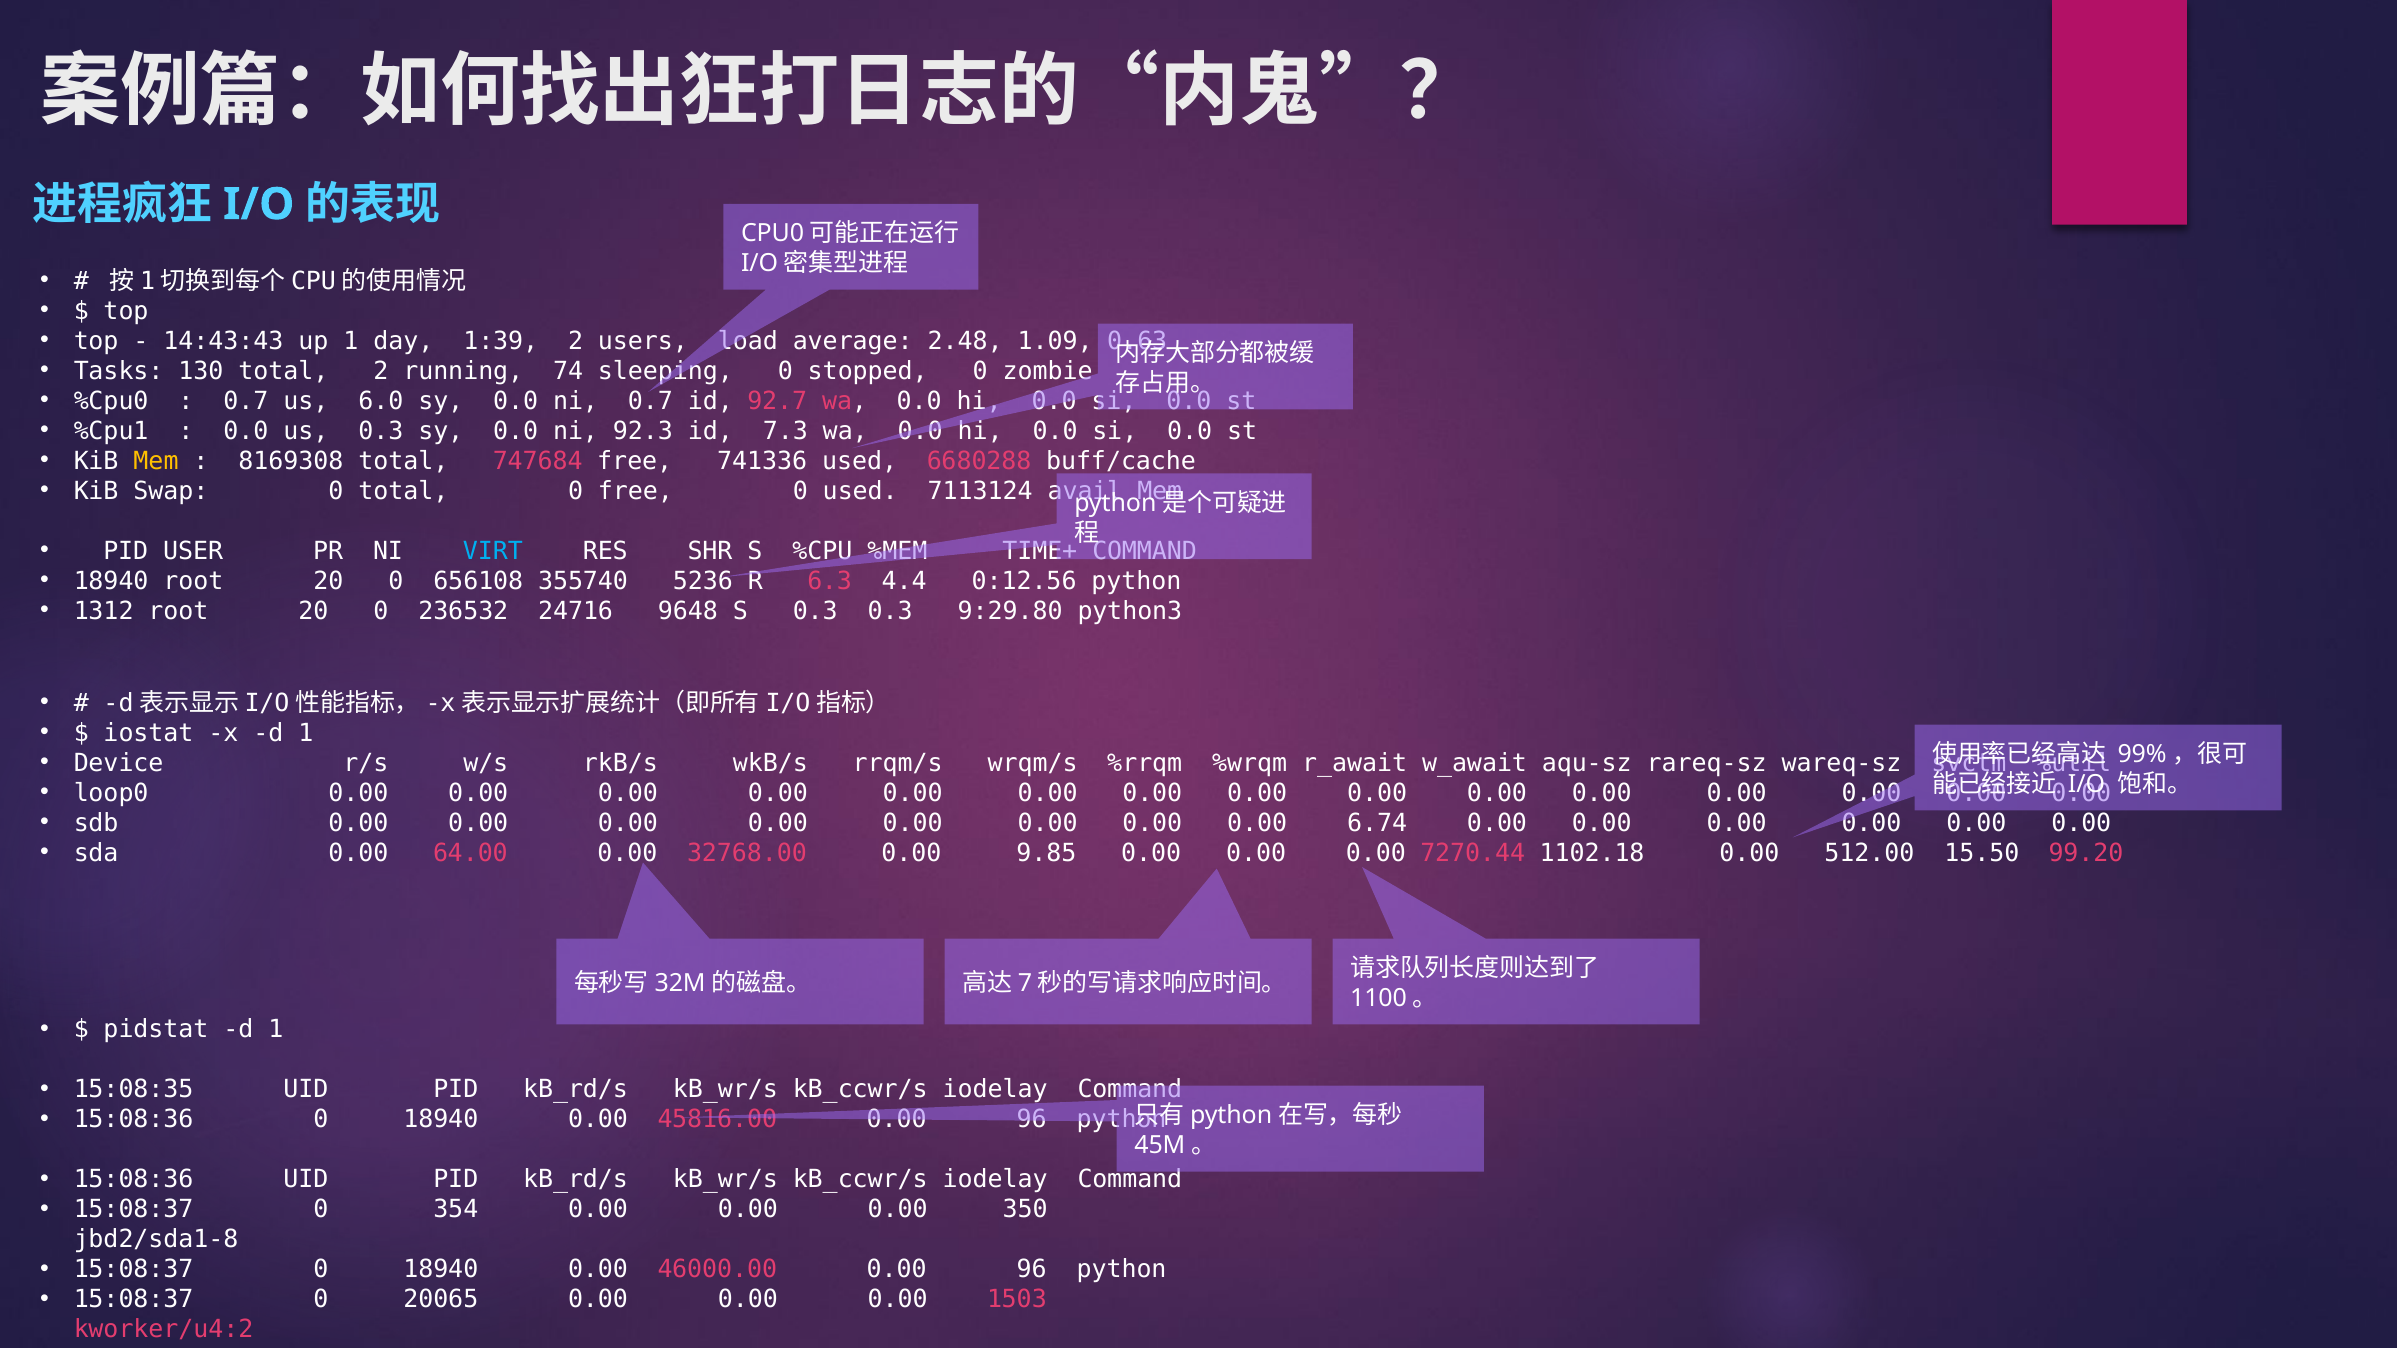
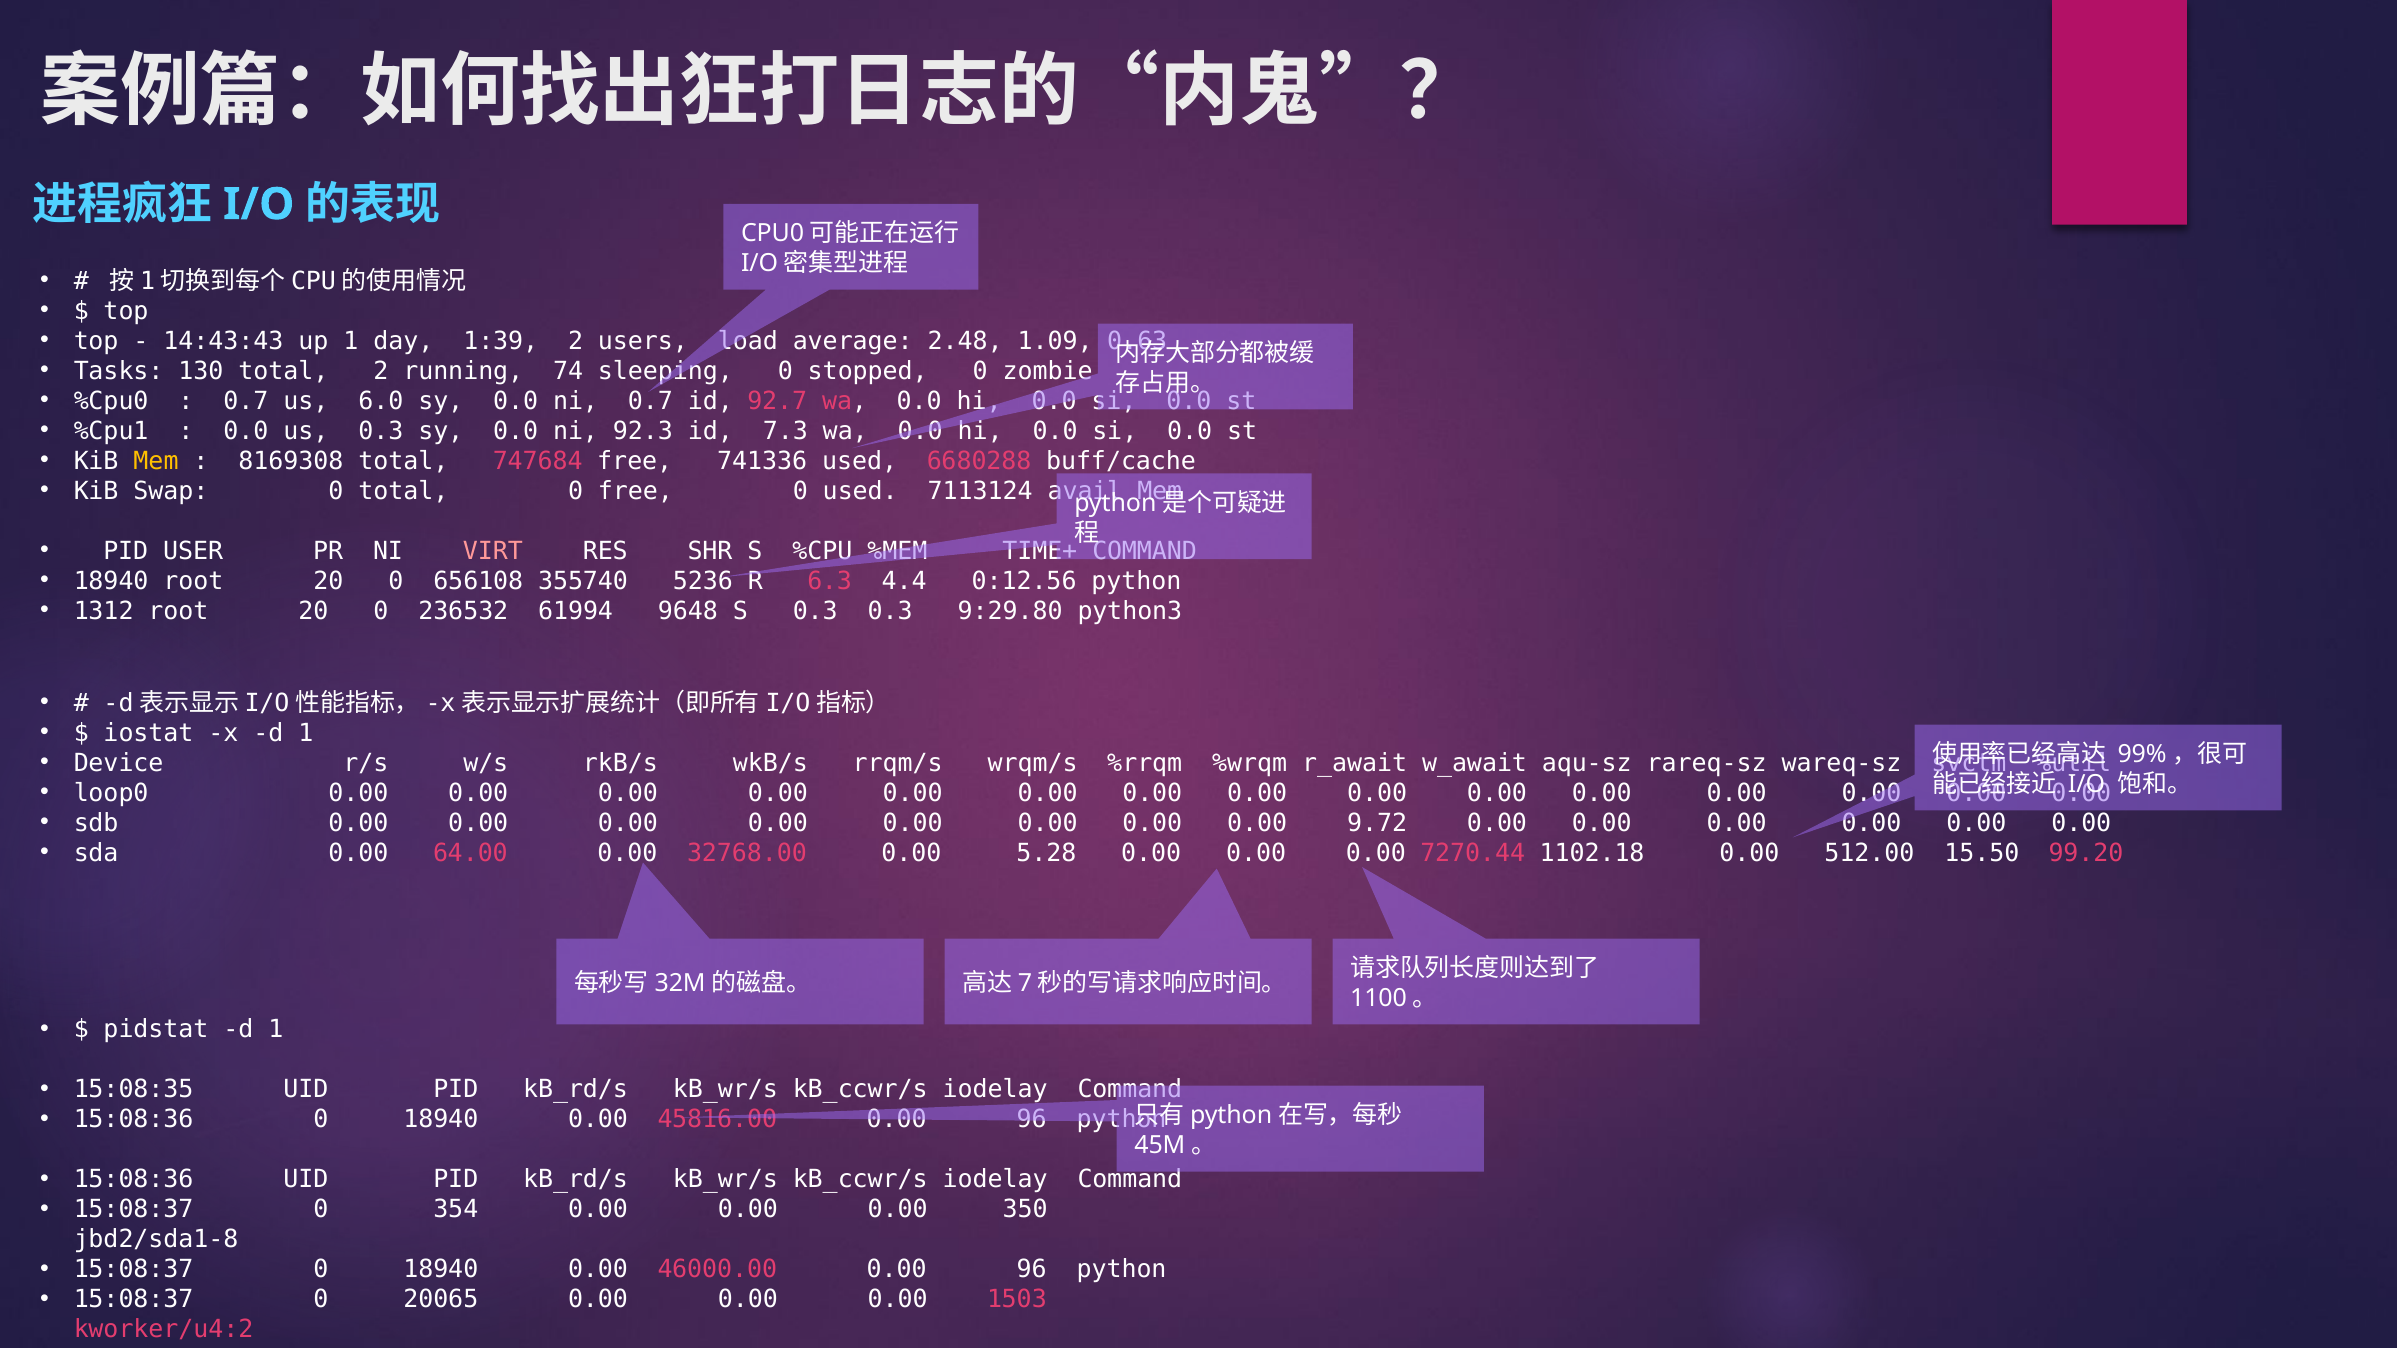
VIRT colour: light blue -> pink (493, 551)
24716: 24716 -> 61994 (576, 611)
6.74: 6.74 -> 9.72 (1377, 823)
9.85: 9.85 -> 5.28 (1046, 853)
